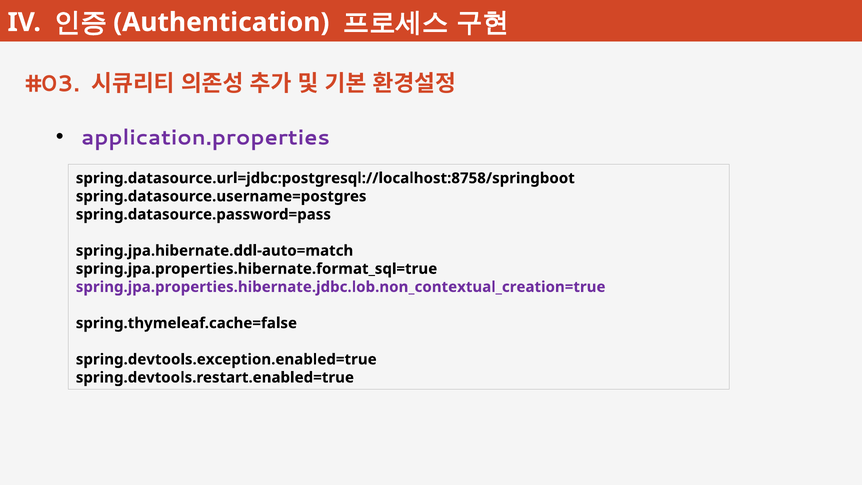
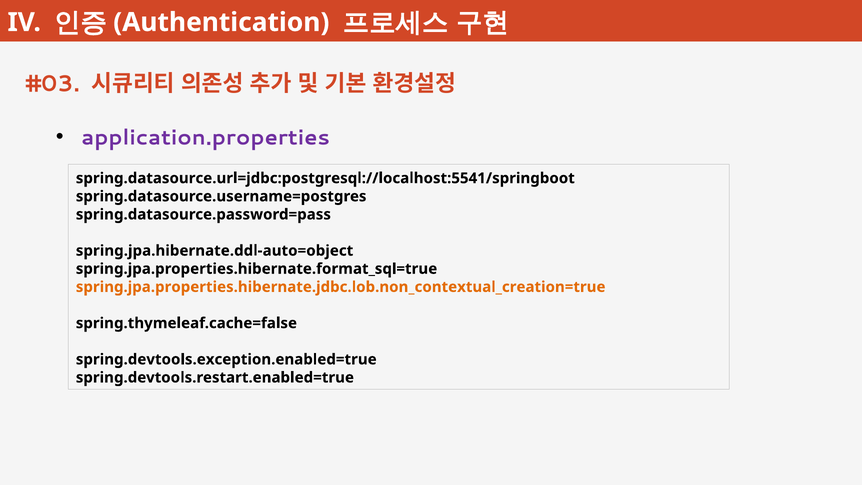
spring.datasource.url=jdbc:postgresql://localhost:8758/springboot: spring.datasource.url=jdbc:postgresql://localhost:8758/springboot -> spring.datasource.url=jdbc:postgresql://localhost:5541/springboot (325, 178)
spring.jpa.hibernate.ddl-auto=match: spring.jpa.hibernate.ddl-auto=match -> spring.jpa.hibernate.ddl-auto=object (215, 251)
spring.jpa.properties.hibernate.jdbc.lob.non_contextual_creation=true colour: purple -> orange (341, 287)
